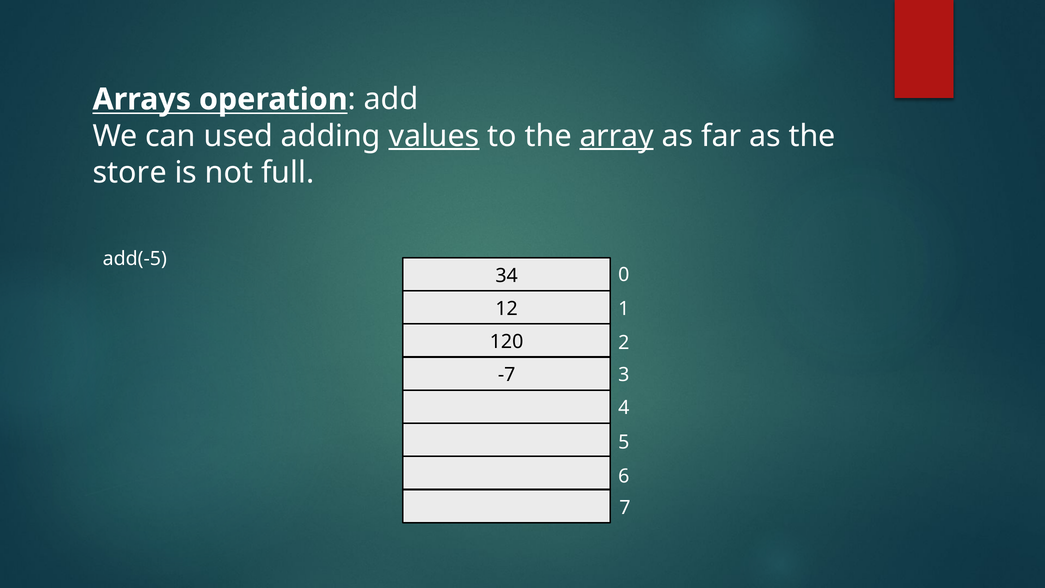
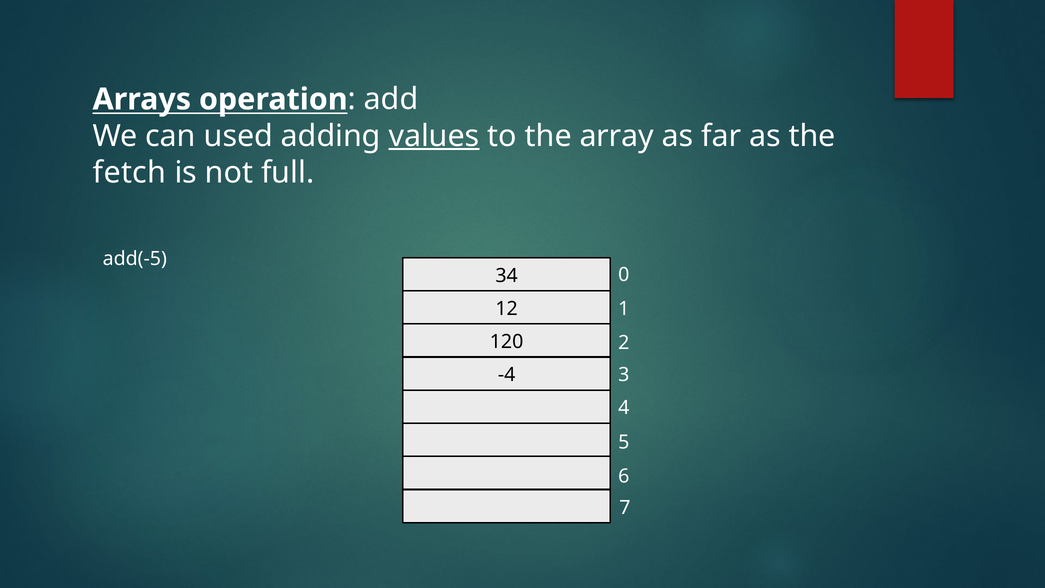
array underline: present -> none (617, 136)
store: store -> fetch (130, 173)
-7: -7 -> -4 (507, 375)
